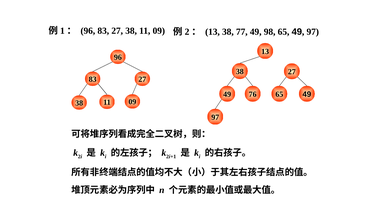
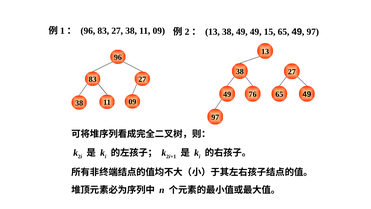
13 38 77: 77 -> 49 (242, 32)
98: 98 -> 15 (270, 32)
